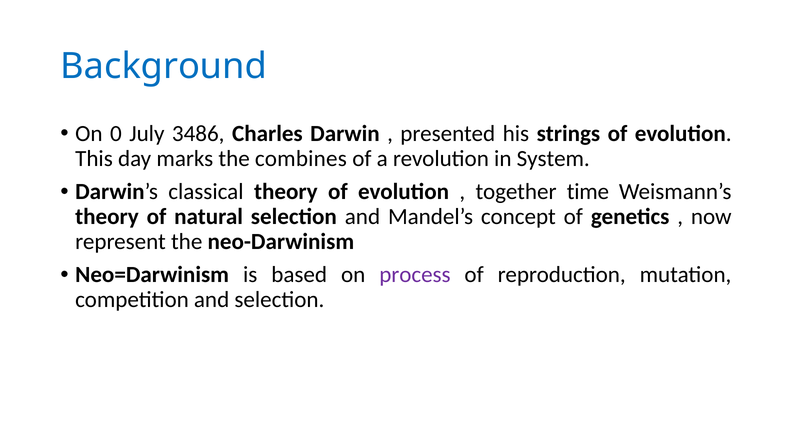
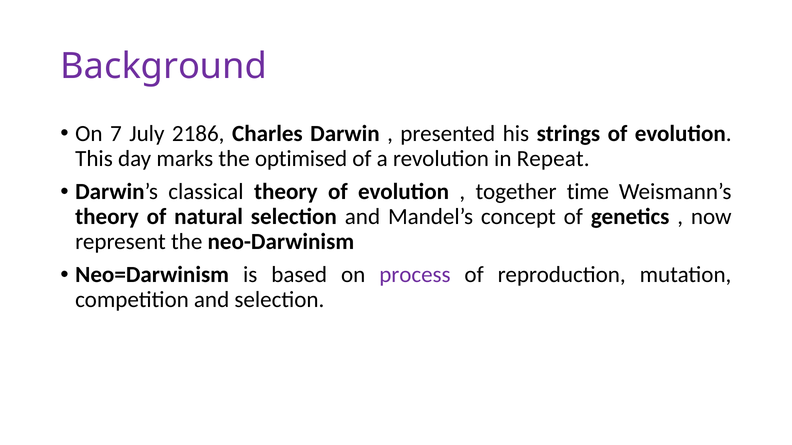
Background colour: blue -> purple (164, 67)
0: 0 -> 7 (116, 134)
3486: 3486 -> 2186 (198, 134)
combines: combines -> optimised (301, 159)
System: System -> Repeat (553, 159)
